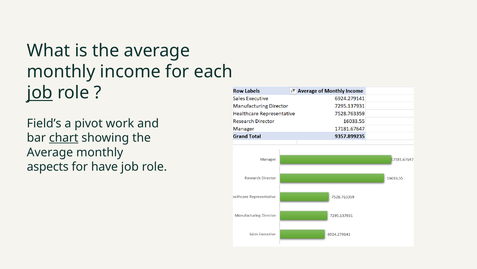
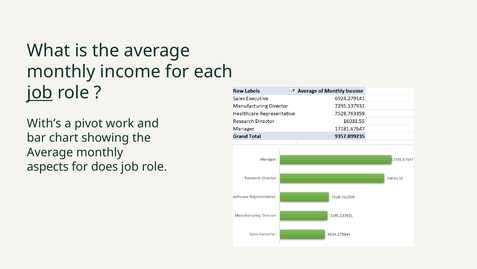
Field’s: Field’s -> With’s (44, 123)
chart underline: present -> none (64, 138)
have: have -> does (105, 166)
